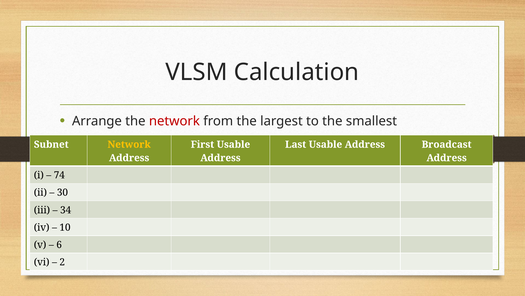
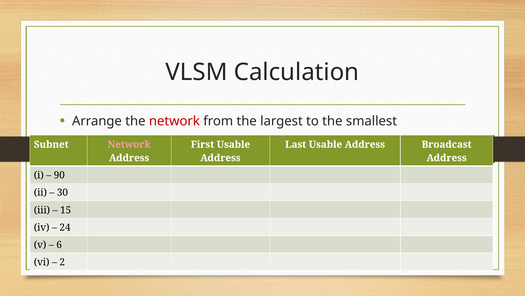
Network colour: yellow -> pink (129, 144)
74: 74 -> 90 (59, 175)
34: 34 -> 15 (66, 210)
10: 10 -> 24 (65, 227)
